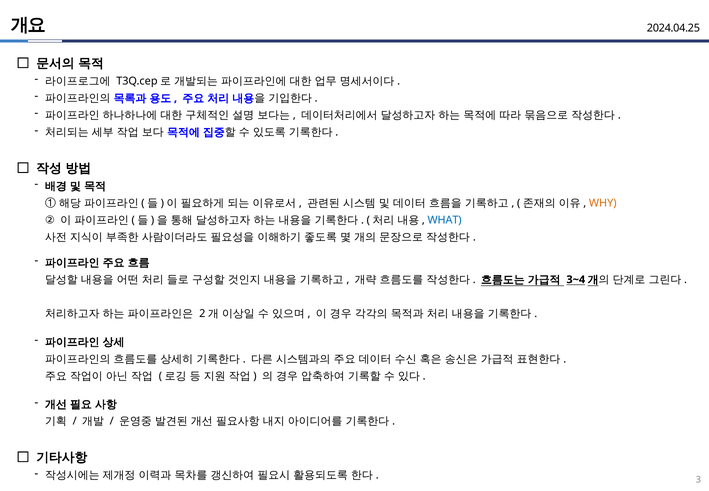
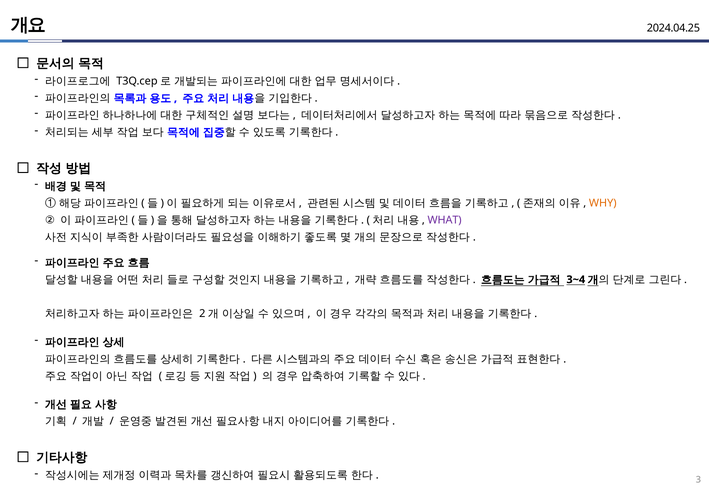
WHAT colour: blue -> purple (445, 220)
